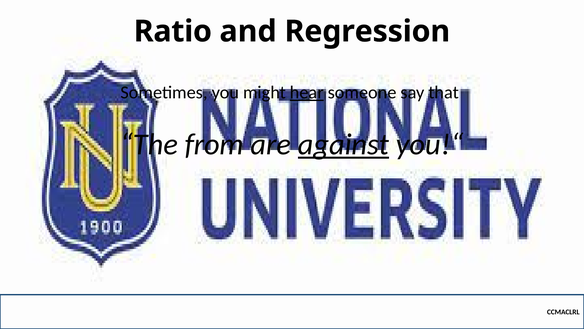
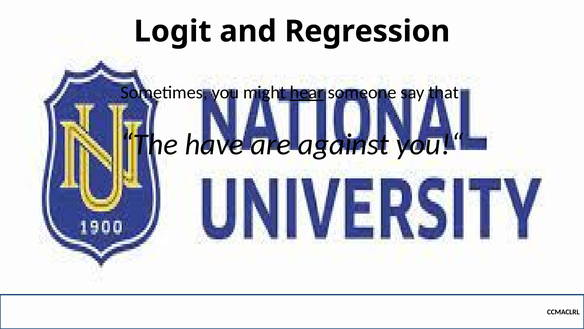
Ratio: Ratio -> Logit (173, 31)
from: from -> have (214, 144)
against underline: present -> none (344, 144)
